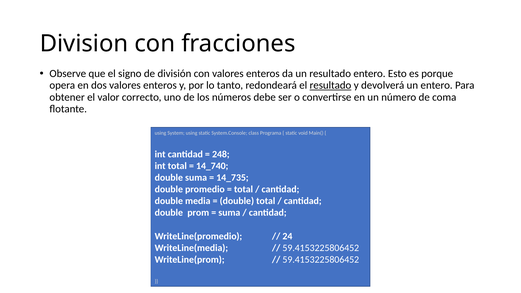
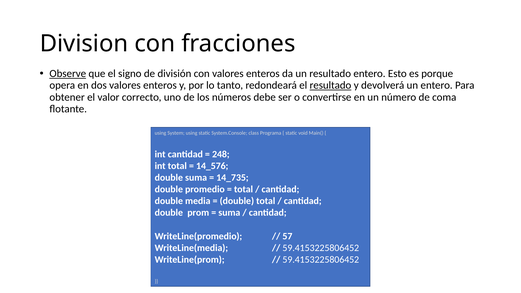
Observe underline: none -> present (68, 74)
14_740: 14_740 -> 14_576 (212, 166)
24: 24 -> 57 (287, 236)
